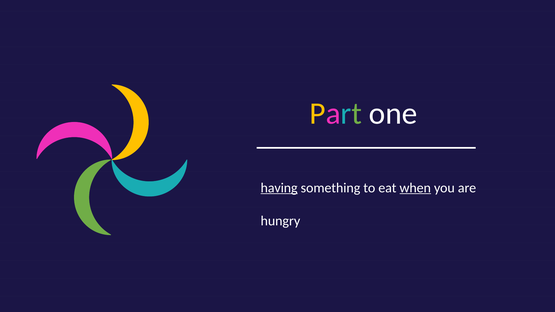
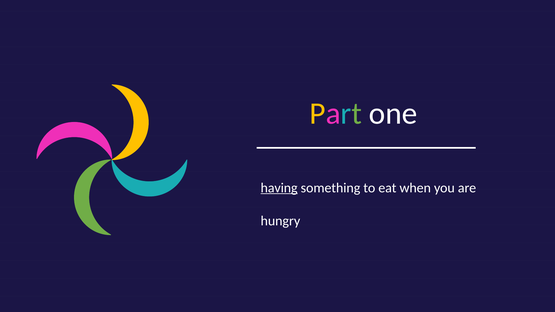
when underline: present -> none (415, 188)
